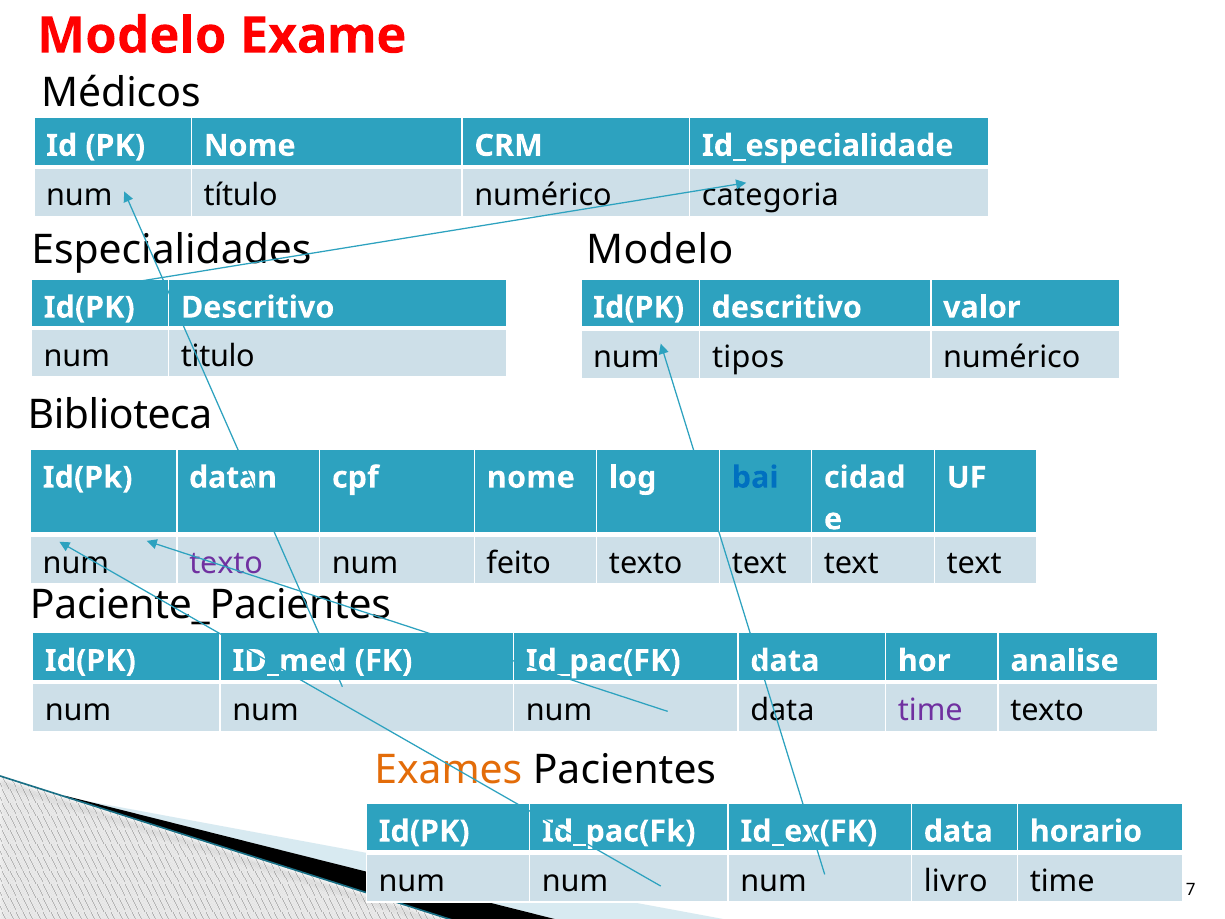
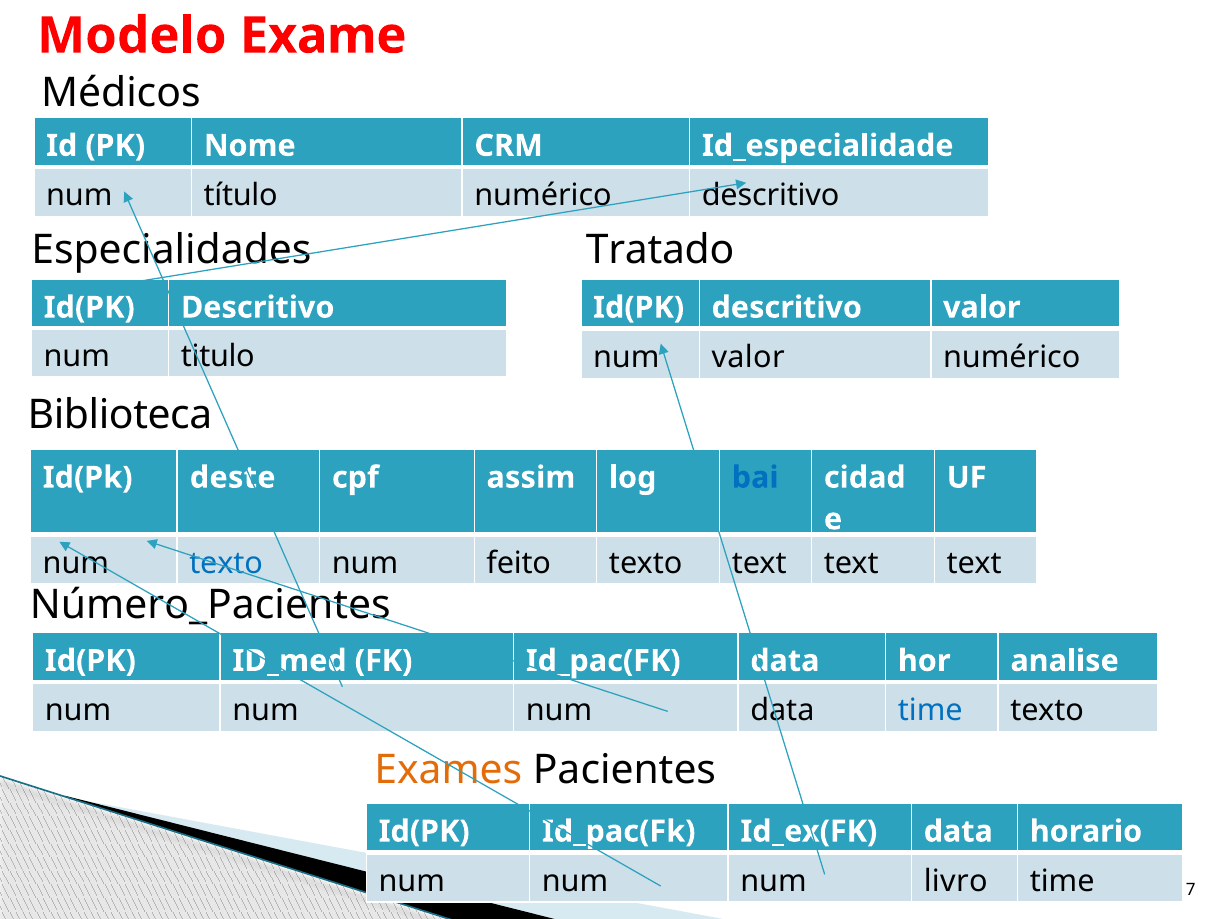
numérico categoria: categoria -> descritivo (771, 195)
Modelo: Modelo -> Tratado (660, 250)
num tipos: tipos -> valor (748, 357)
datan: datan -> deste (233, 477)
cpf nome: nome -> assim (531, 477)
texto colour: purple -> blue (226, 563)
Paciente_Pacientes: Paciente_Pacientes -> Número_Pacientes (210, 605)
time colour: purple -> blue (930, 710)
